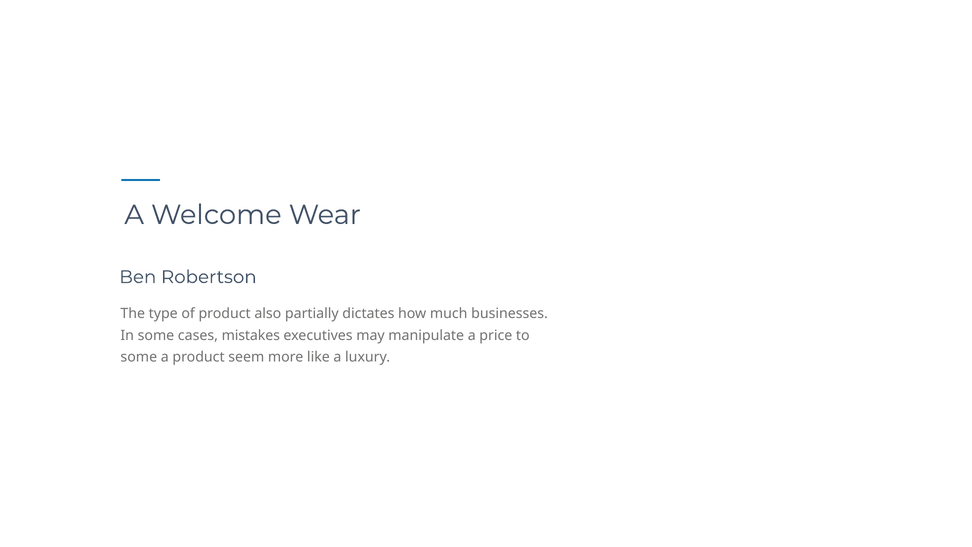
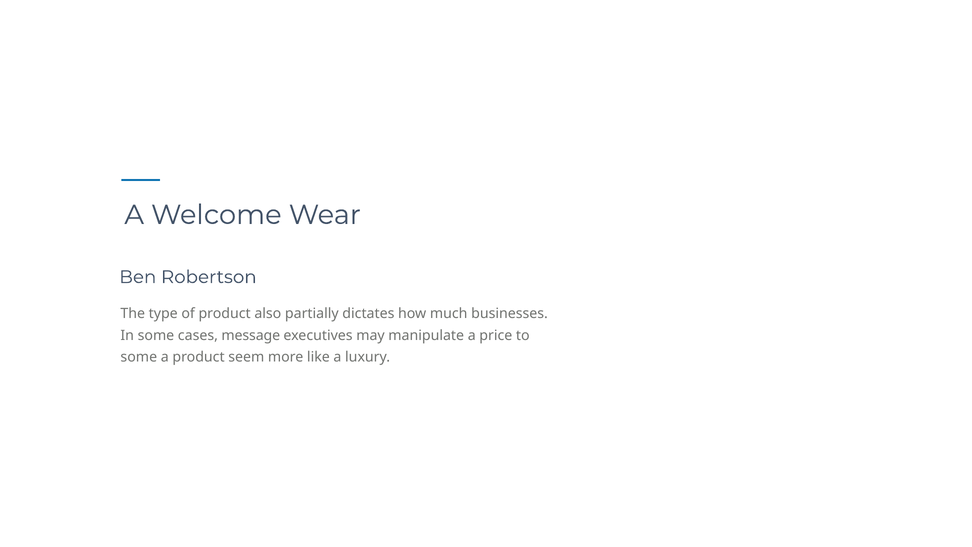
mistakes: mistakes -> message (251, 335)
